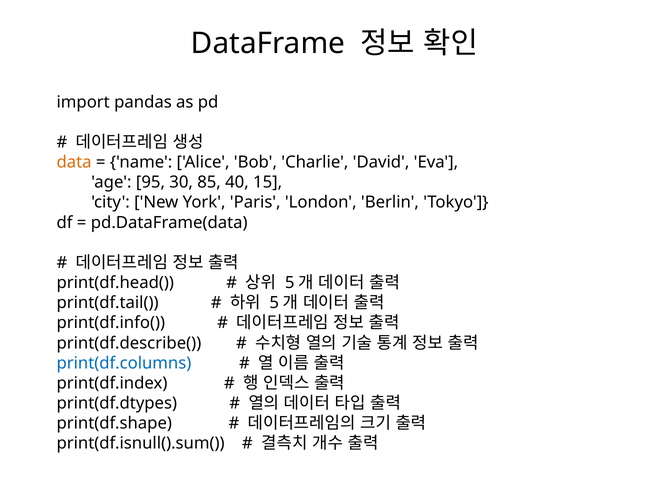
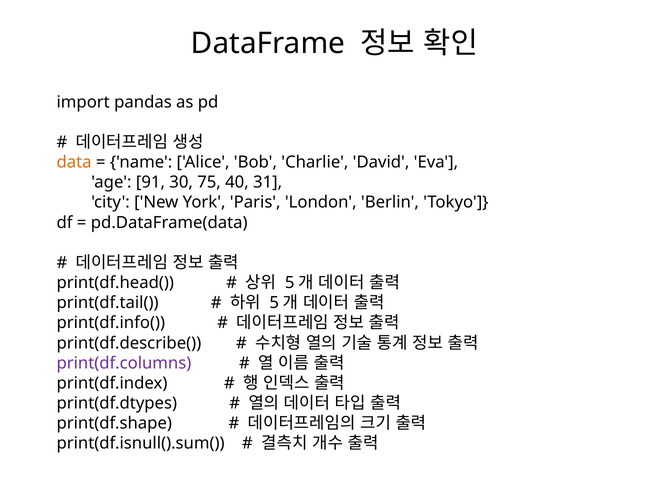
95: 95 -> 91 (150, 182)
85: 85 -> 75 (209, 182)
15: 15 -> 31 (268, 182)
print(df.columns colour: blue -> purple (124, 363)
